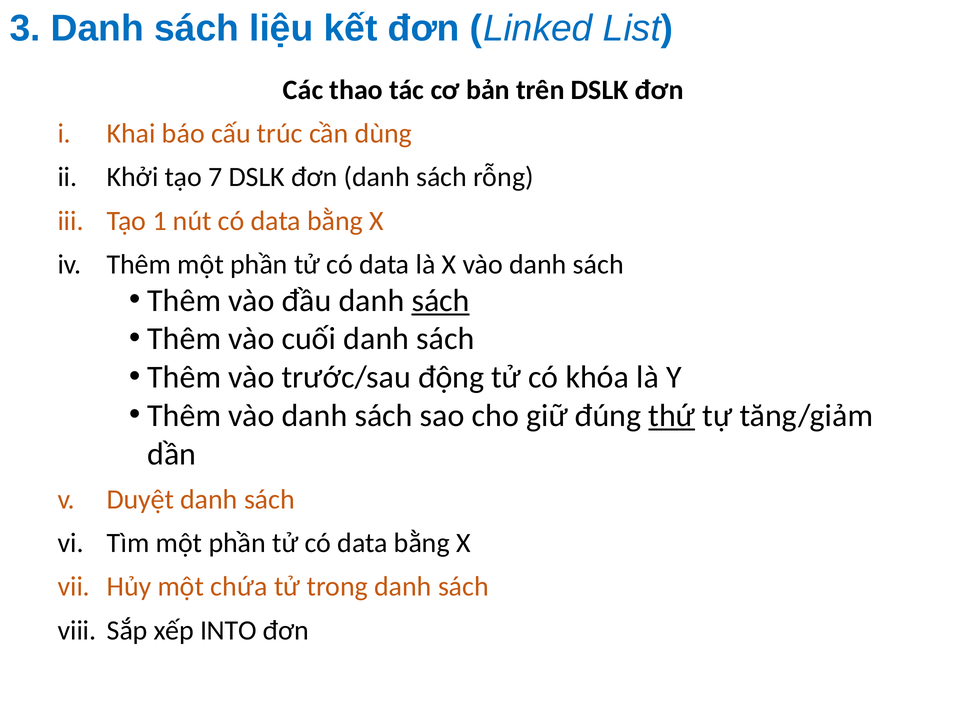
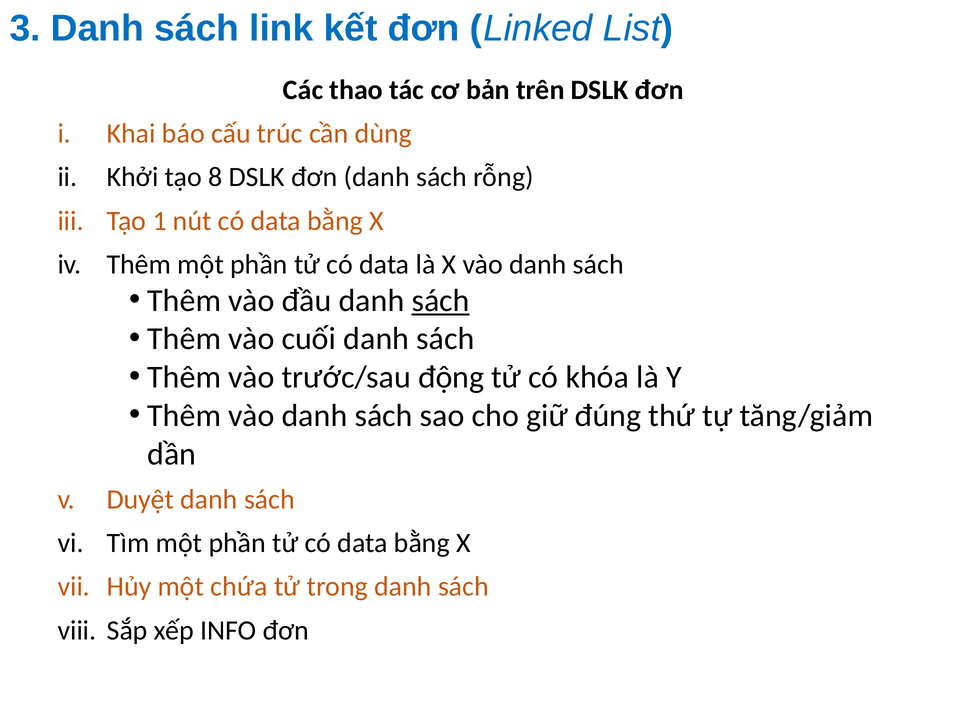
liệu: liệu -> link (281, 28)
7: 7 -> 8 (215, 177)
thứ underline: present -> none (672, 416)
INTO: INTO -> INFO (228, 631)
